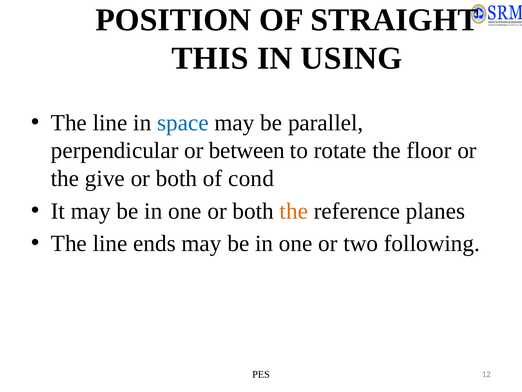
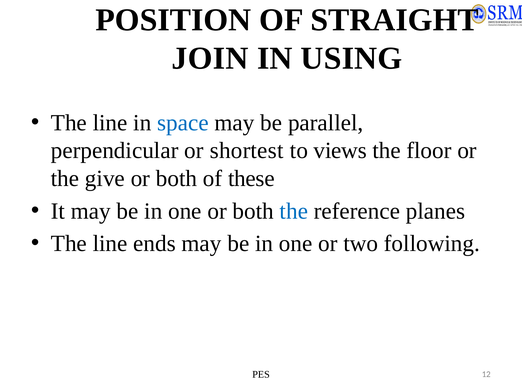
THIS: THIS -> JOIN (210, 58)
between: between -> shortest (247, 150)
rotate: rotate -> views (340, 150)
cond: cond -> these (251, 178)
the colour: orange -> blue (294, 211)
